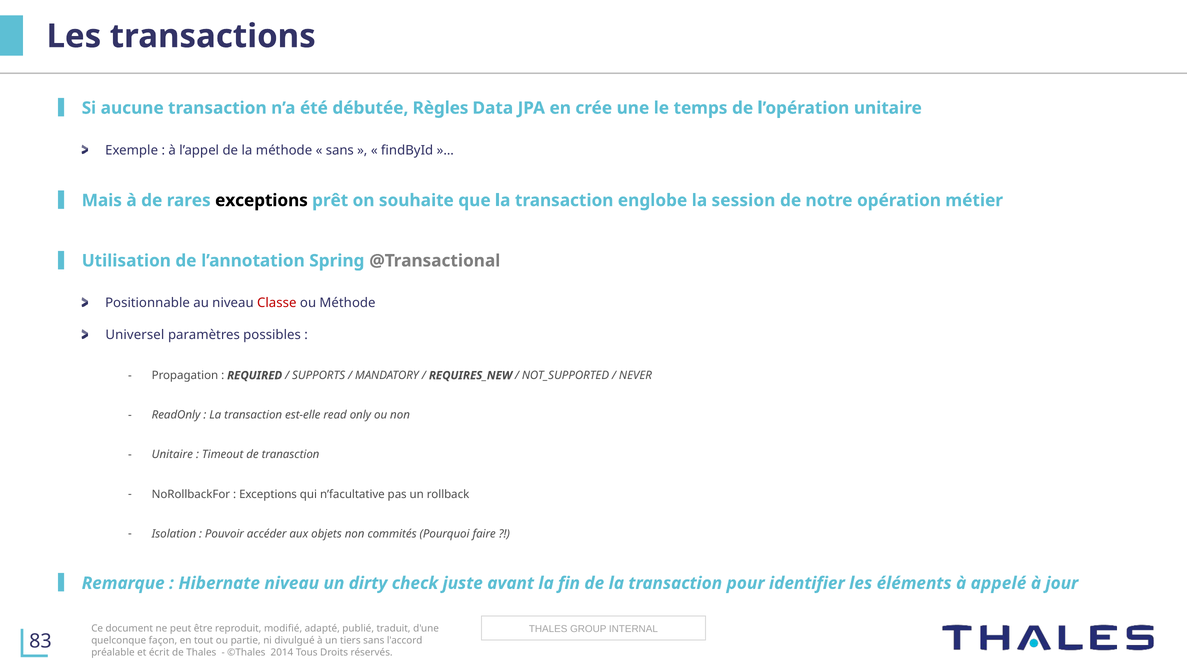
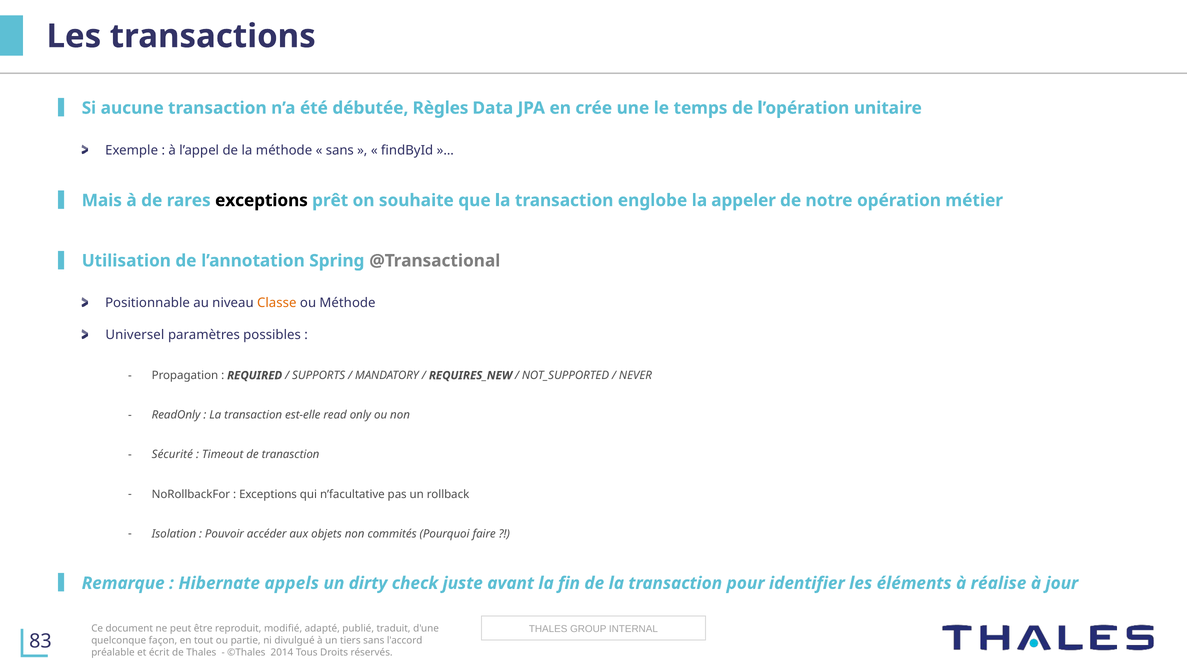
session: session -> appeler (744, 200)
Classe colour: red -> orange (277, 303)
Unitaire: Unitaire -> Sécurité (172, 454)
Hibernate niveau: niveau -> appels (292, 583)
appelé: appelé -> réalise (999, 583)
